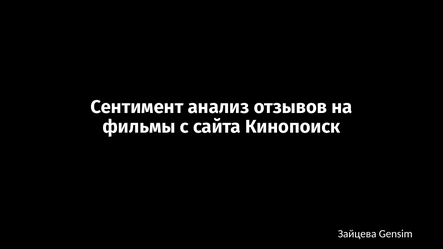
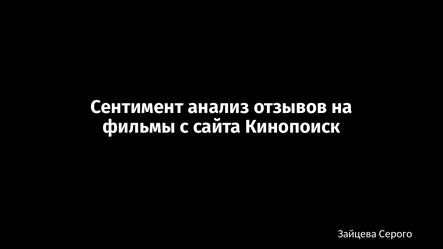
Gensim: Gensim -> Серого (396, 234)
